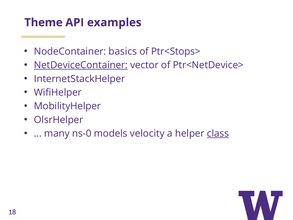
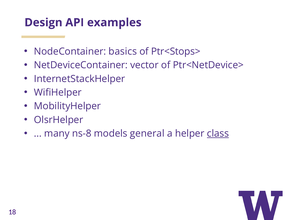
Theme: Theme -> Design (43, 22)
NetDeviceContainer underline: present -> none (81, 65)
ns-0: ns-0 -> ns-8 (82, 133)
velocity: velocity -> general (147, 133)
